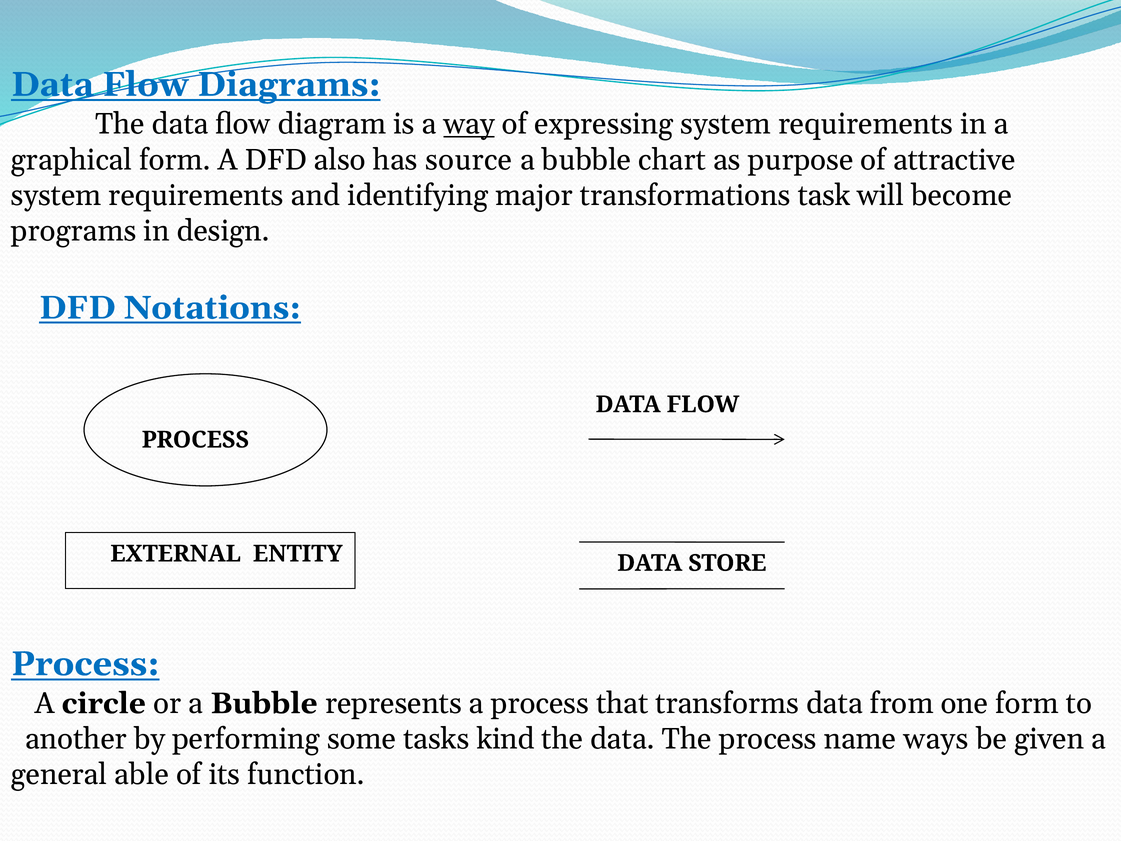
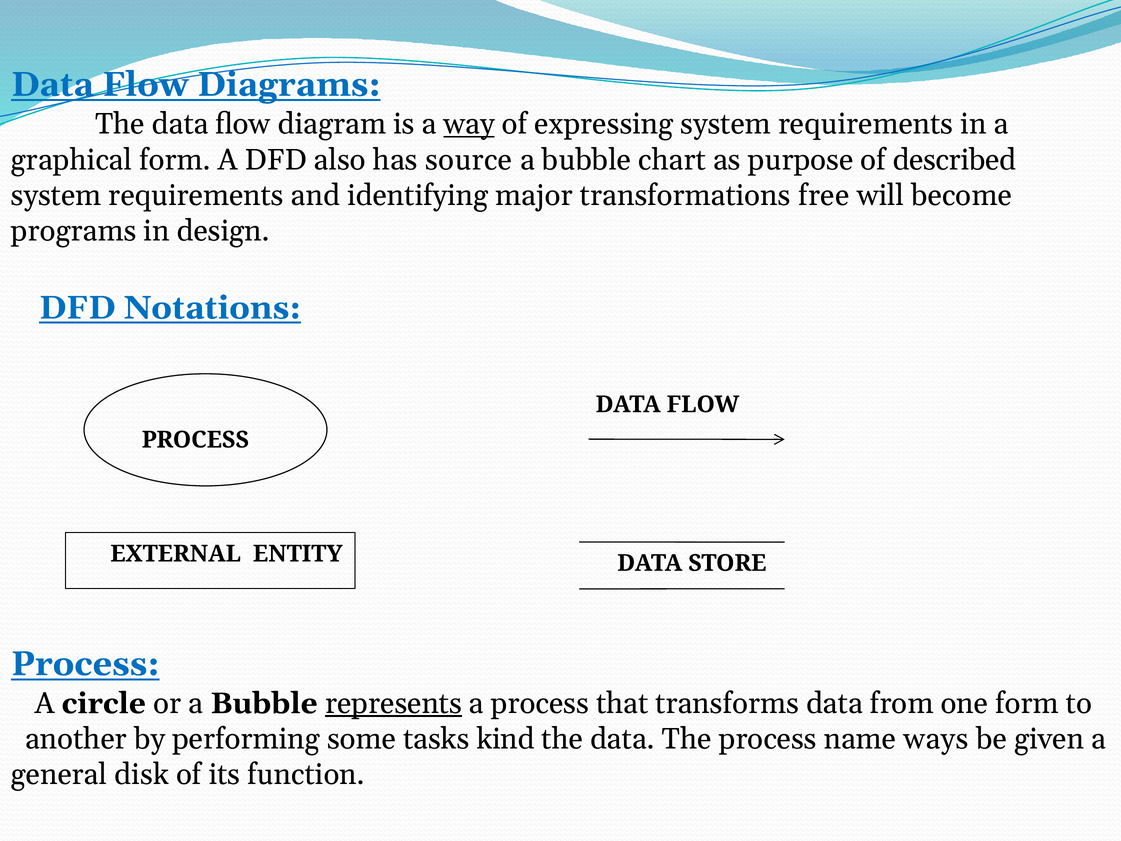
attractive: attractive -> described (954, 160)
task: task -> free (824, 195)
represents underline: none -> present (394, 703)
able: able -> disk (142, 774)
